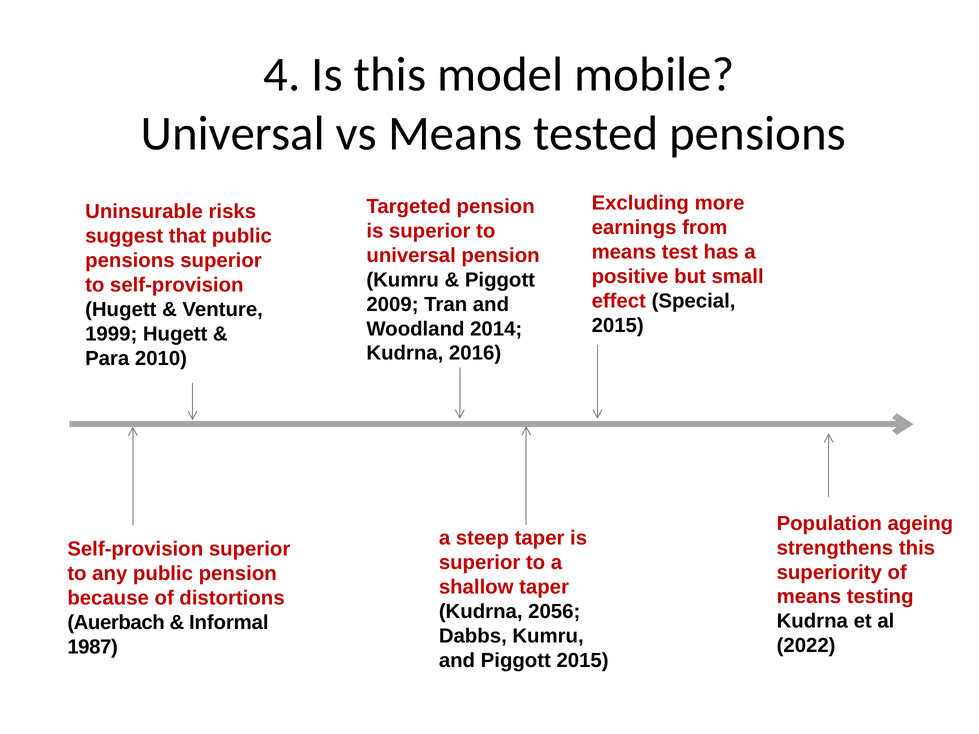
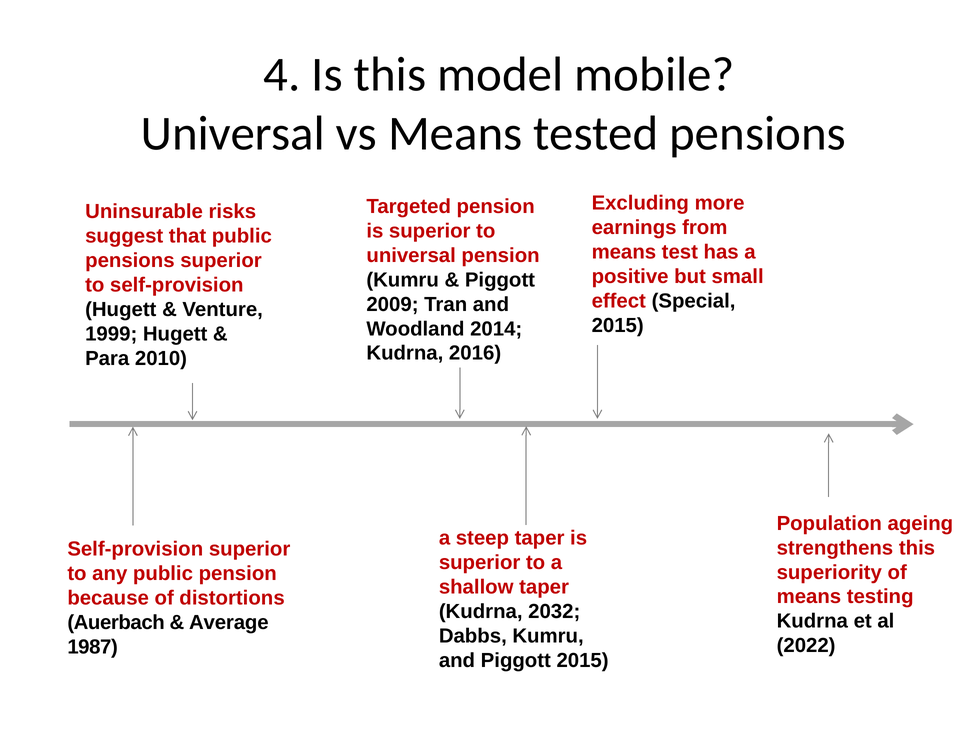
2056: 2056 -> 2032 (554, 612)
Informal: Informal -> Average (229, 623)
